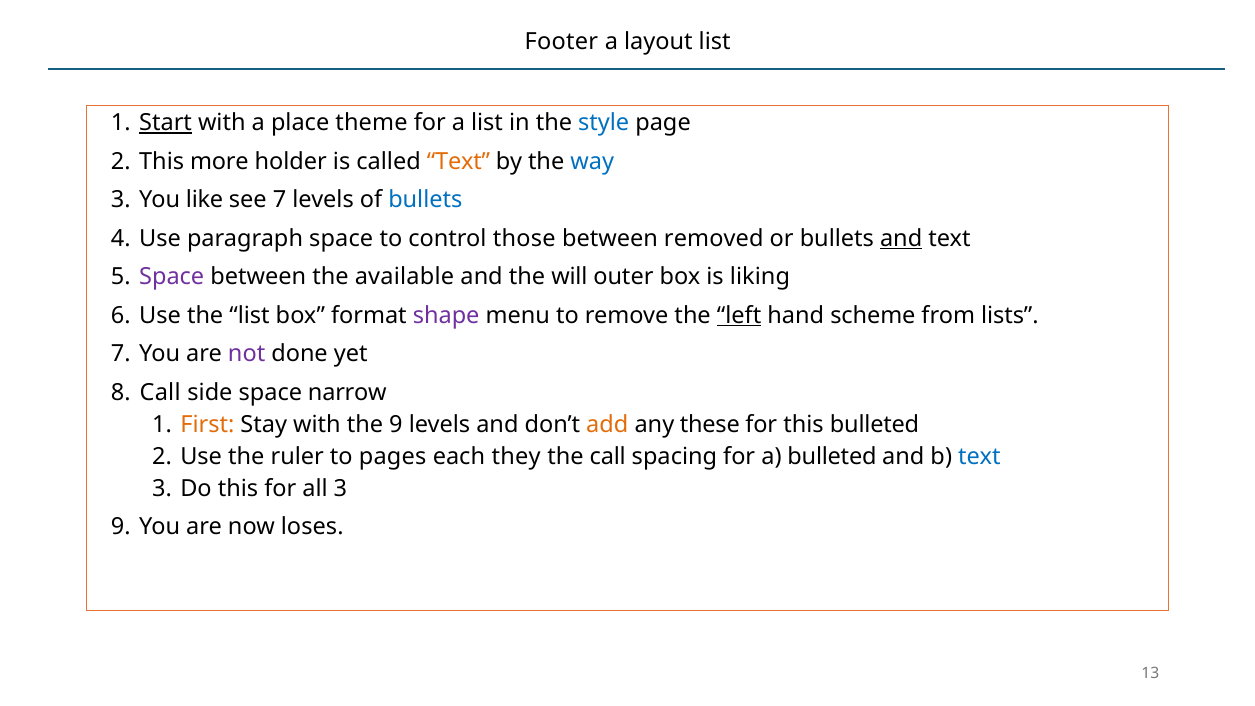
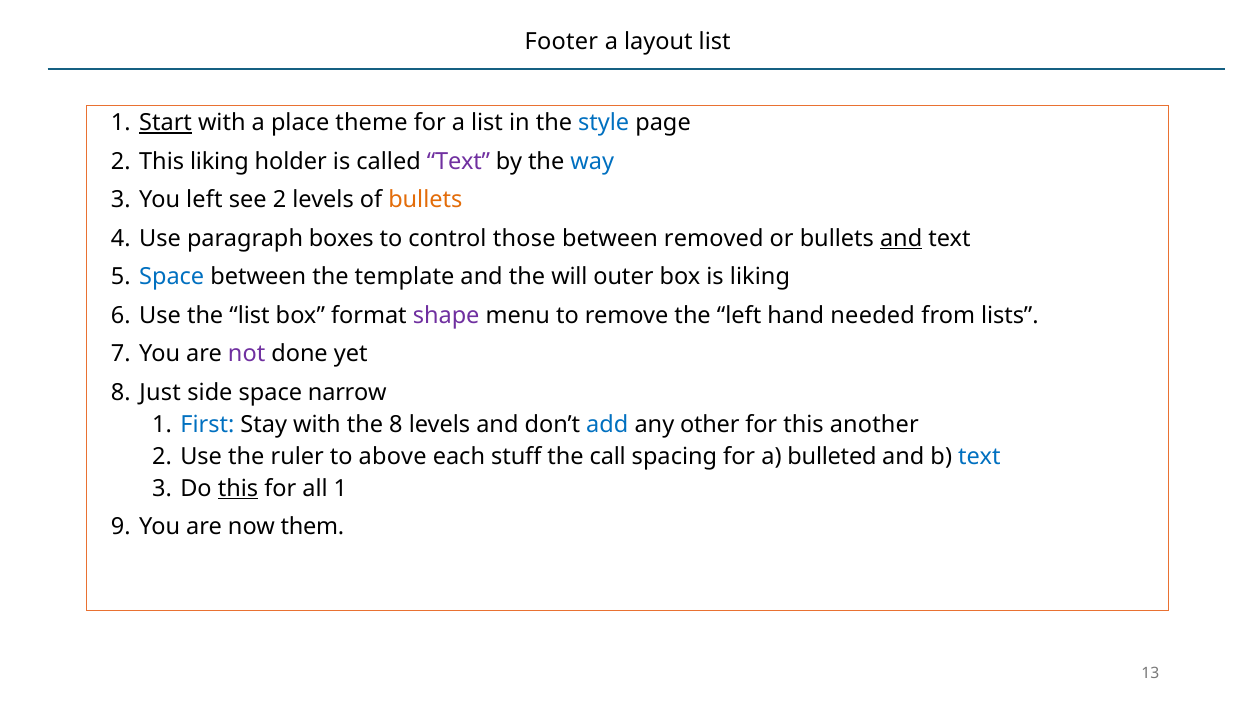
This more: more -> liking (219, 161)
Text colour: orange -> purple (458, 161)
You like: like -> left (204, 200)
see 7: 7 -> 2 (279, 200)
bullets colour: blue -> orange (425, 200)
paragraph space: space -> boxes (341, 238)
Space colour: purple -> blue (172, 277)
available: available -> template (405, 277)
left underline: present -> none (739, 315)
scheme: scheme -> needed (873, 315)
Call: Call -> Just (160, 392)
First colour: orange -> blue (207, 424)
the 9: 9 -> 8 (396, 424)
add colour: orange -> blue (607, 424)
these: these -> other (710, 424)
this bulleted: bulleted -> another (874, 424)
pages: pages -> above (393, 456)
they: they -> stuff (516, 456)
this underline: none -> present (238, 488)
all 3: 3 -> 1 (340, 488)
loses: loses -> them (312, 527)
